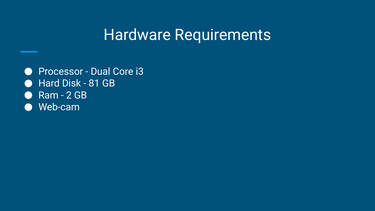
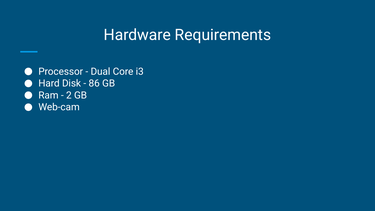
81: 81 -> 86 (94, 83)
